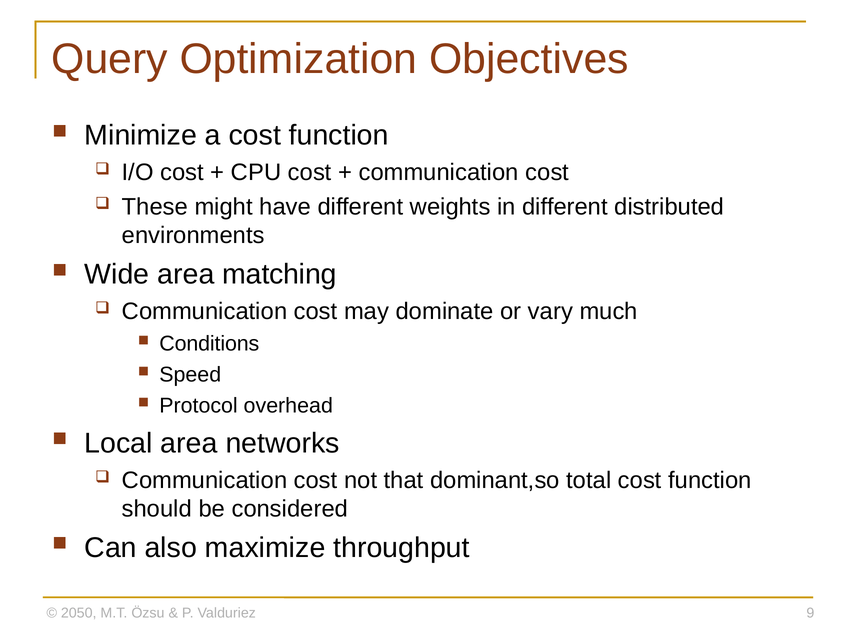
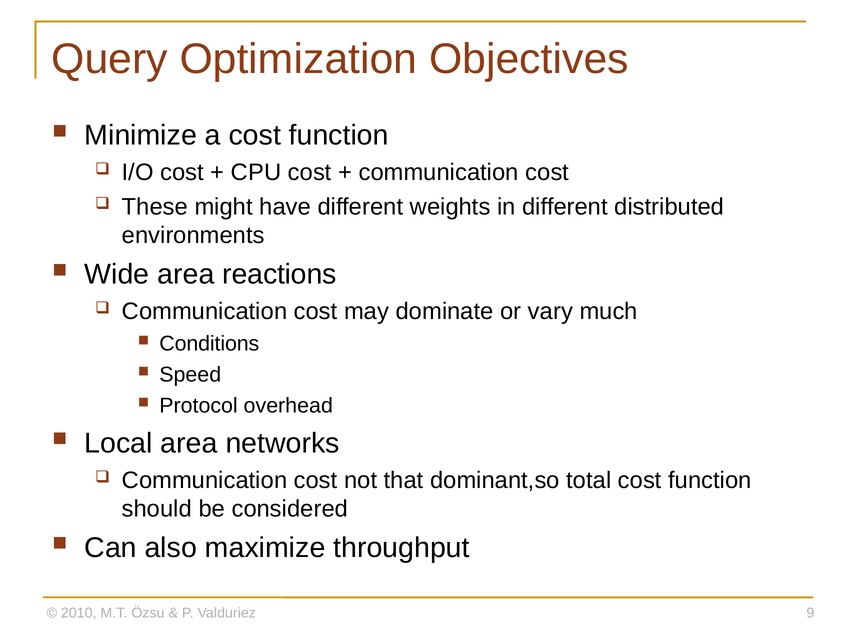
matching: matching -> reactions (279, 274)
2050: 2050 -> 2010 (79, 613)
